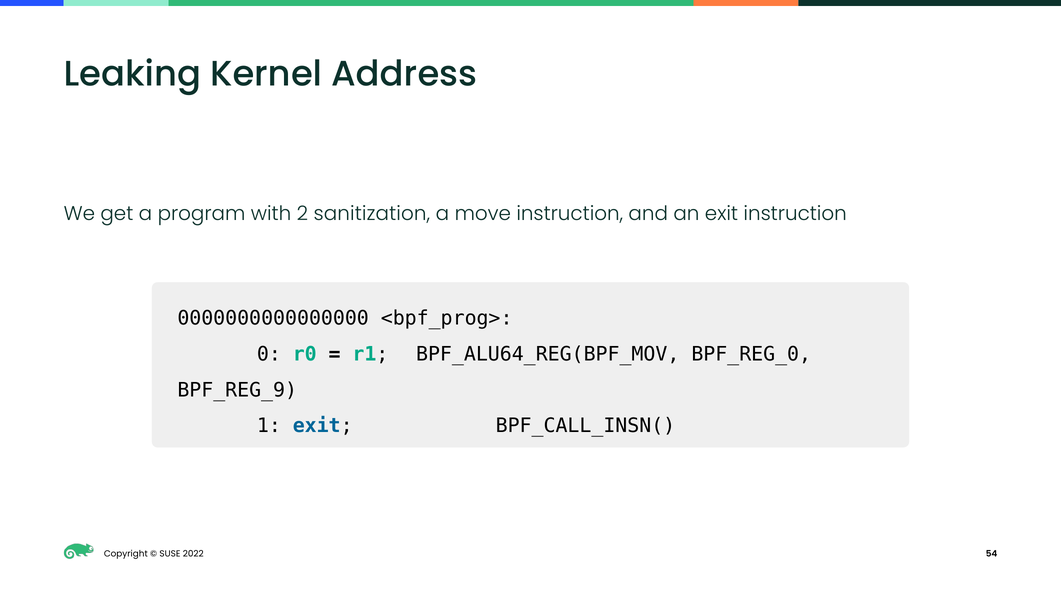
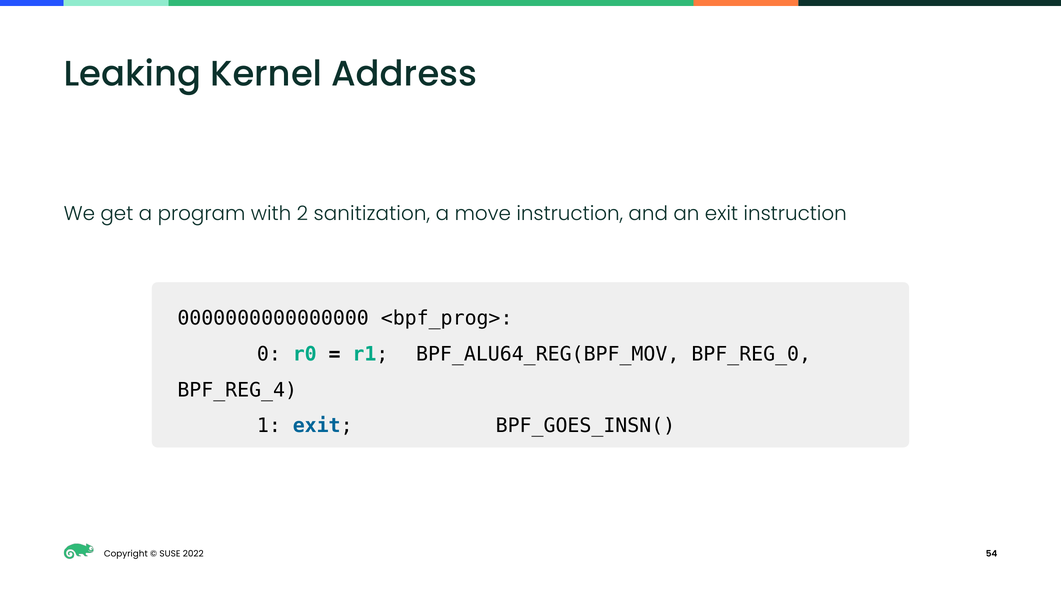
BPF_REG_9: BPF_REG_9 -> BPF_REG_4 (237, 390)
BPF_CALL_INSN(: BPF_CALL_INSN( -> BPF_GOES_INSN( (585, 426)
